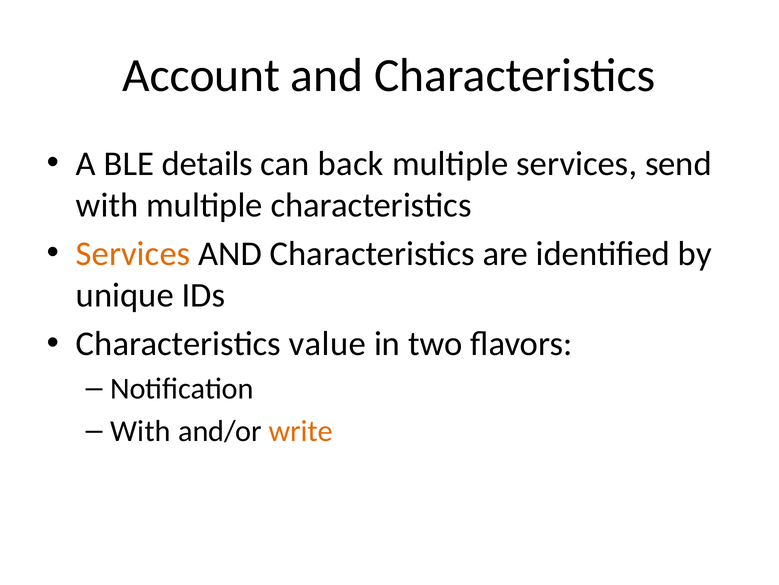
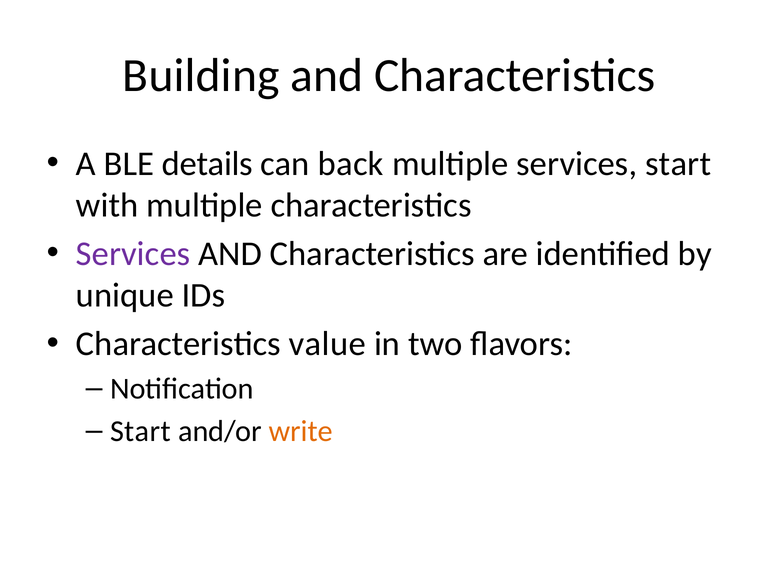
Account: Account -> Building (201, 75)
services send: send -> start (678, 163)
Services colour: orange -> purple (133, 253)
With: With -> Start (140, 431)
